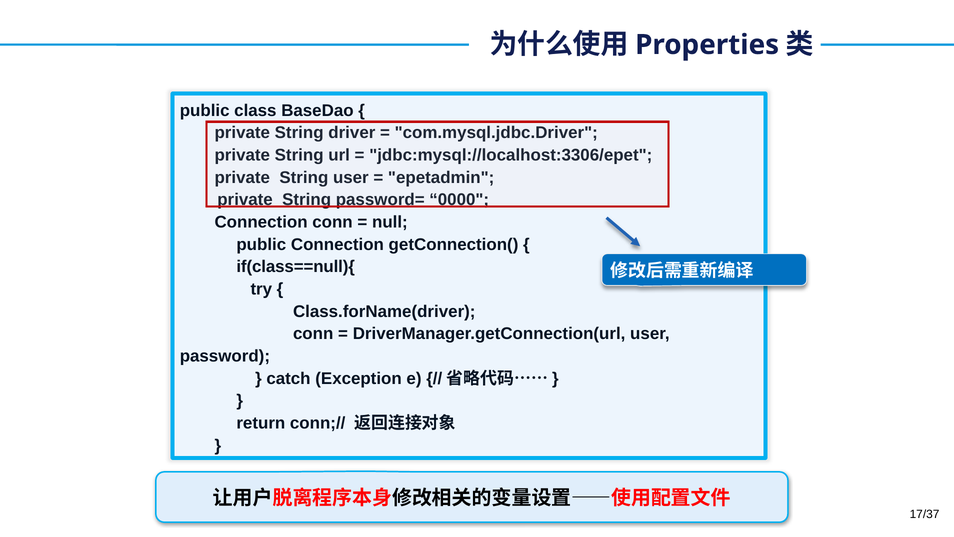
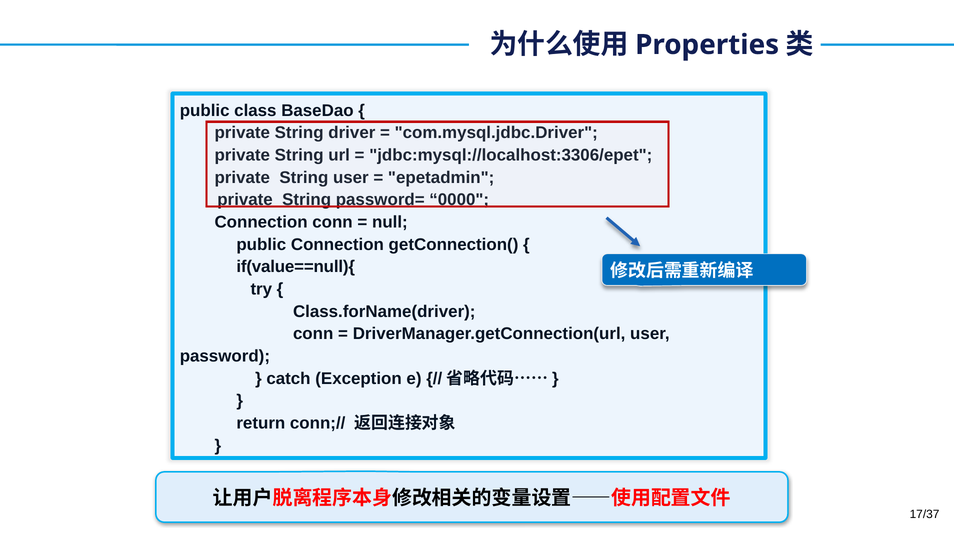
if(class==null){: if(class==null){ -> if(value==null){ (296, 267)
